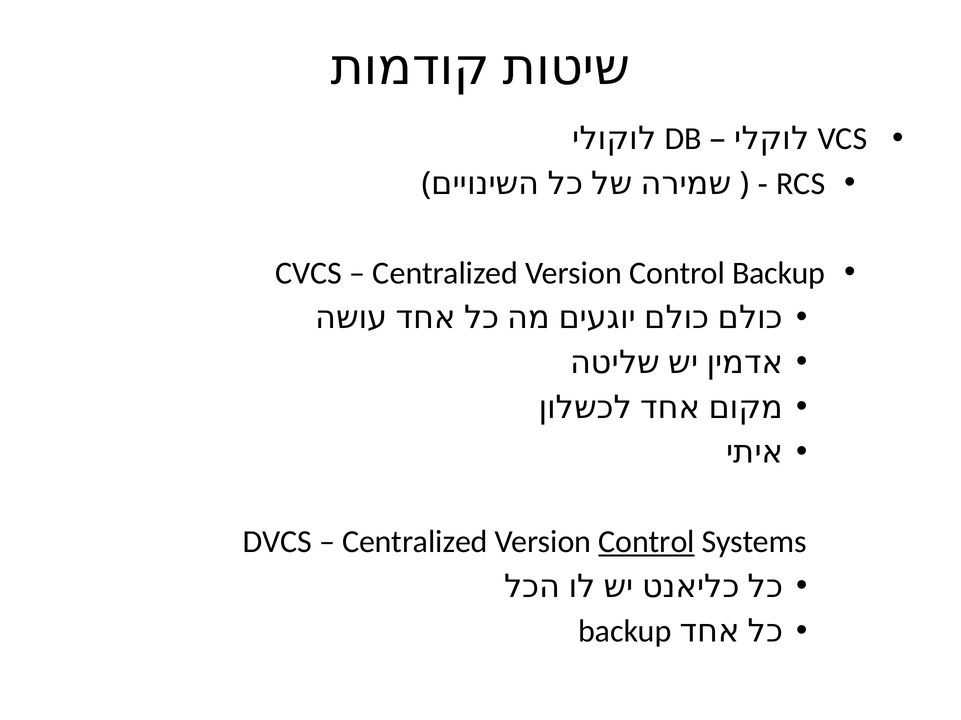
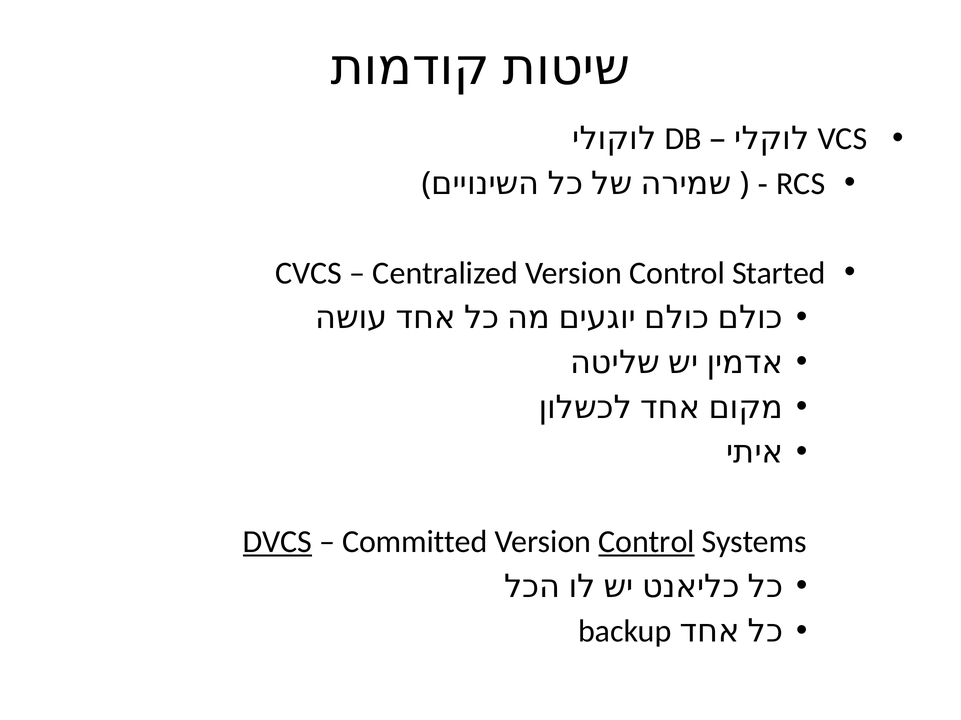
Control Backup: Backup -> Started (779, 273)
DVCS underline: none -> present (277, 542)
Centralized: Centralized -> Committed (415, 542)
